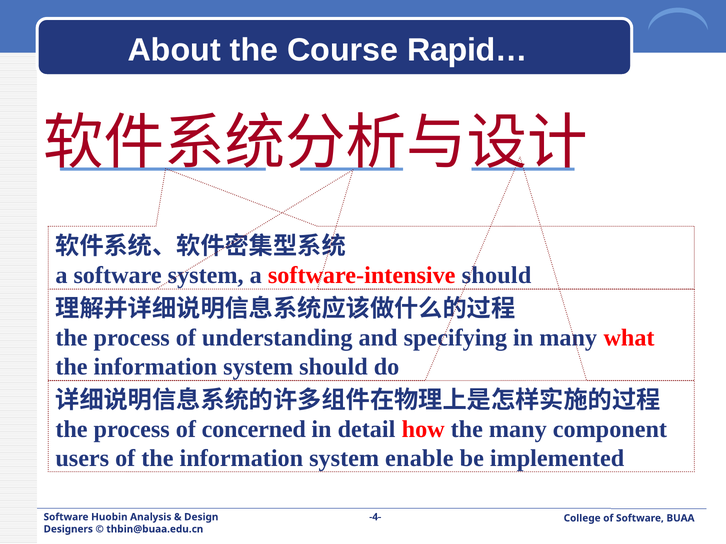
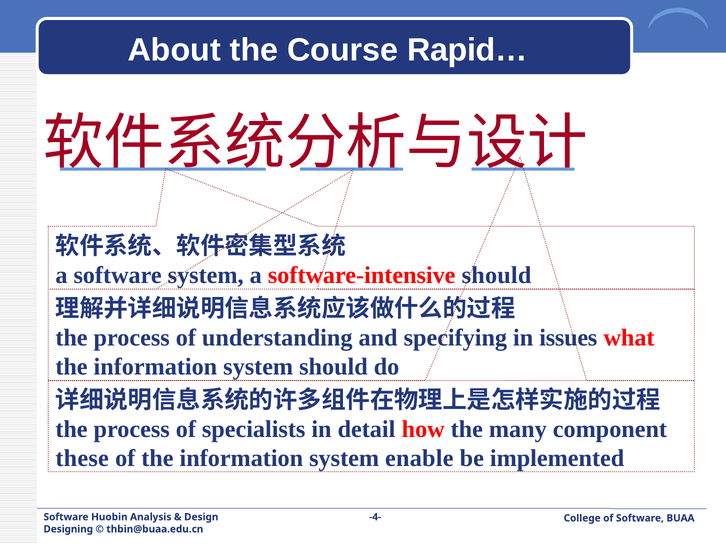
in many: many -> issues (568, 338)
concerned: concerned -> specialists (254, 430)
users: users -> these (82, 459)
Designers: Designers -> Designing (68, 530)
